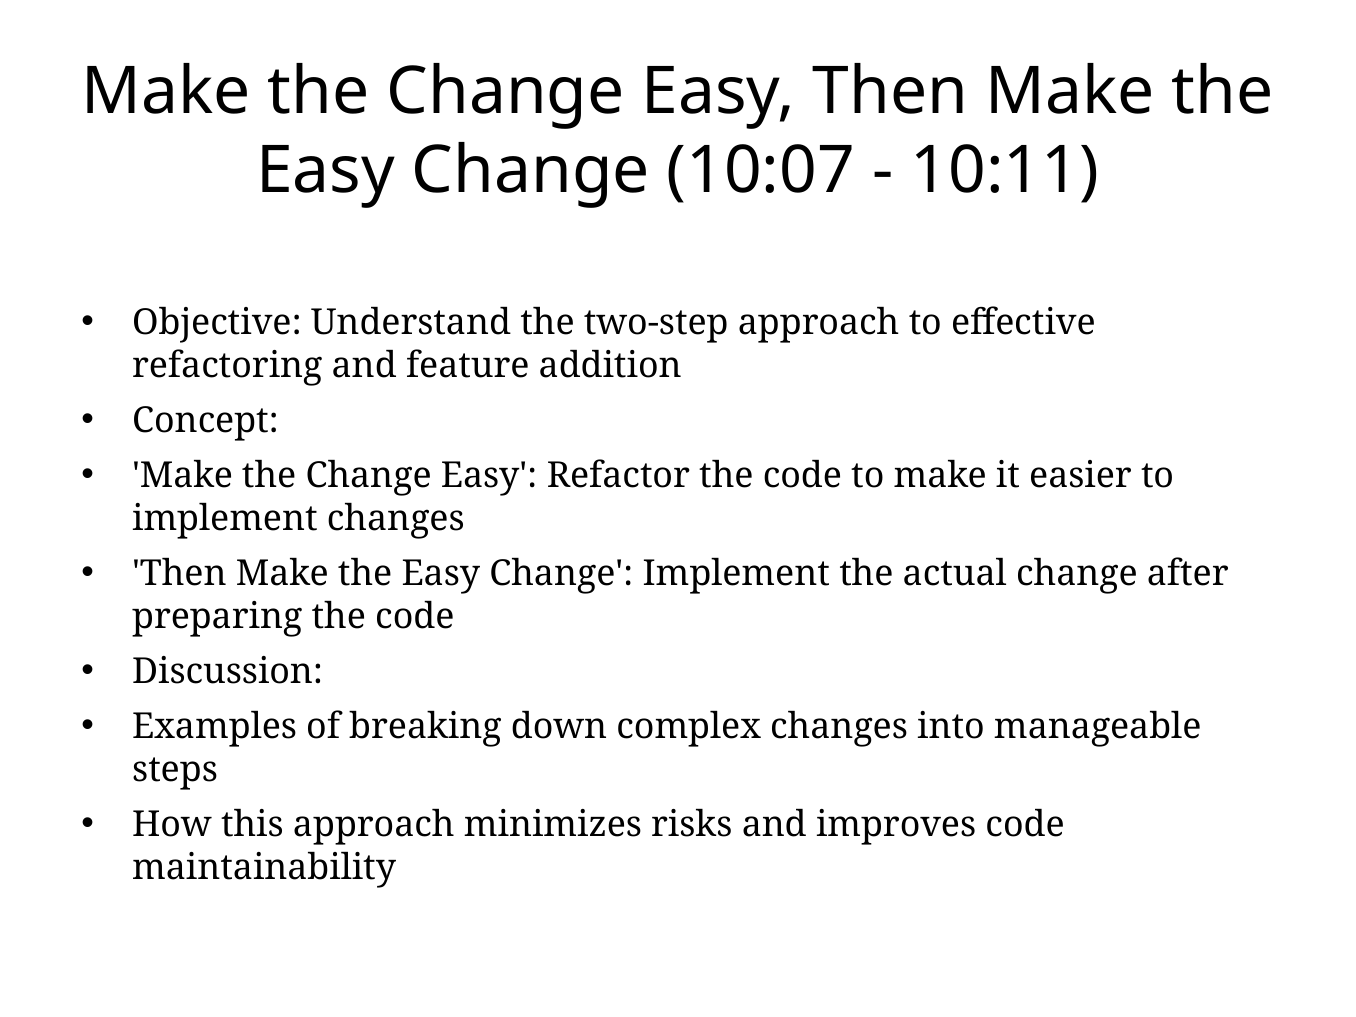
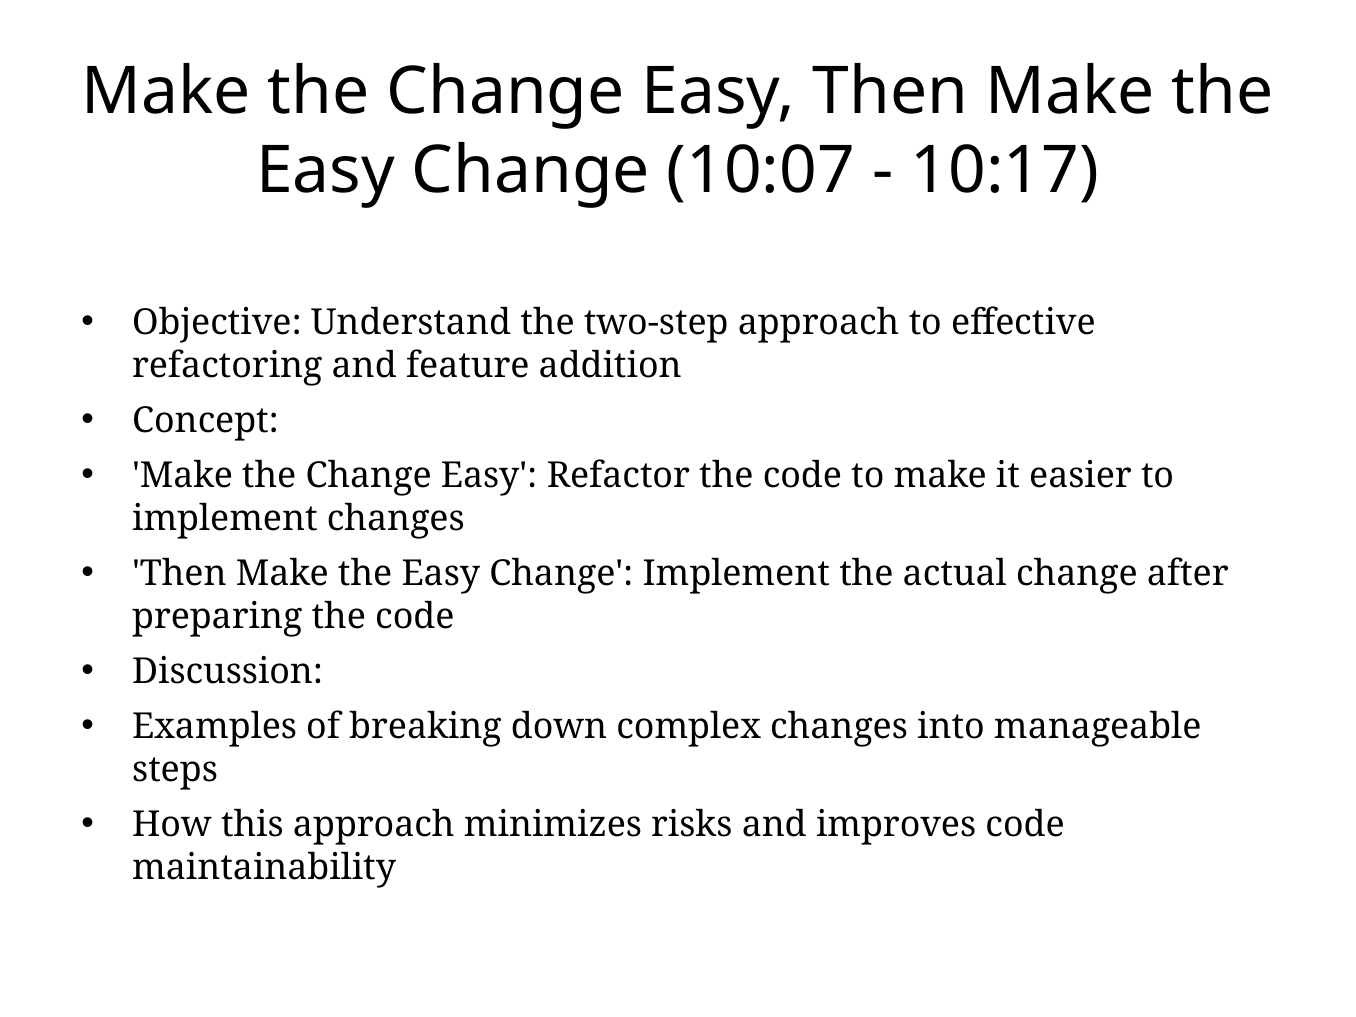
10:11: 10:11 -> 10:17 (1005, 171)
